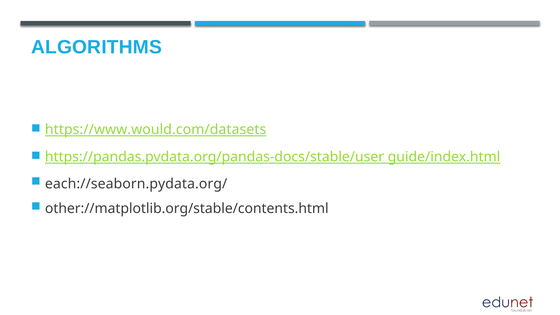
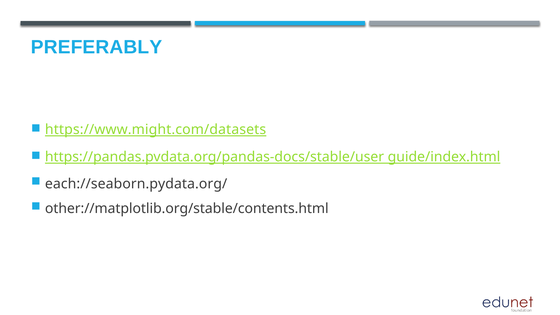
ALGORITHMS: ALGORITHMS -> PREFERABLY (97, 47)
https://www.would.com/datasets: https://www.would.com/datasets -> https://www.might.com/datasets (156, 129)
